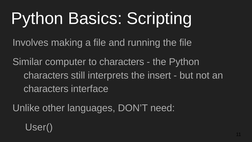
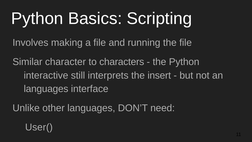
computer: computer -> character (65, 62)
characters: characters -> interactive (46, 75)
characters: characters -> languages (46, 89)
